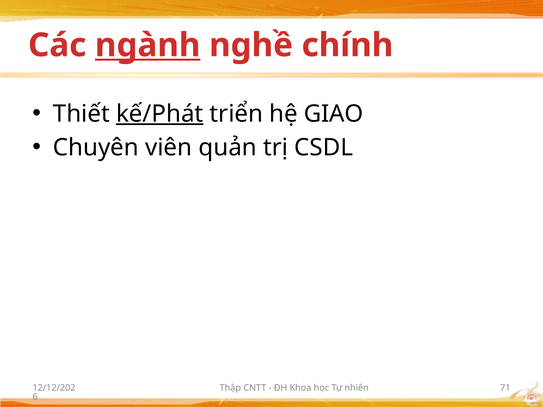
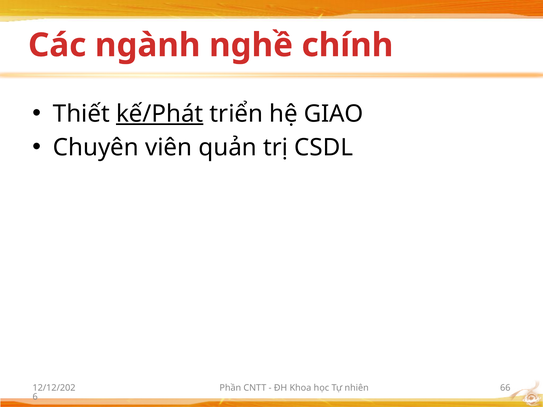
ngành underline: present -> none (148, 45)
Thập: Thập -> Phần (230, 388)
71: 71 -> 66 (505, 388)
